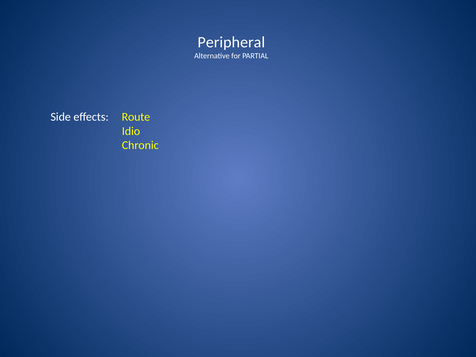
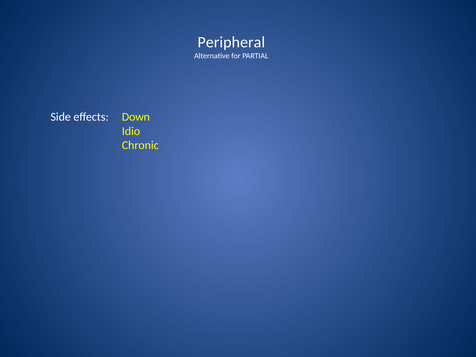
Route: Route -> Down (136, 117)
